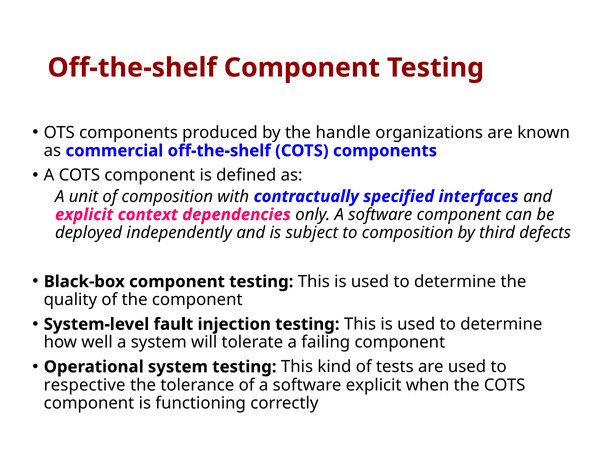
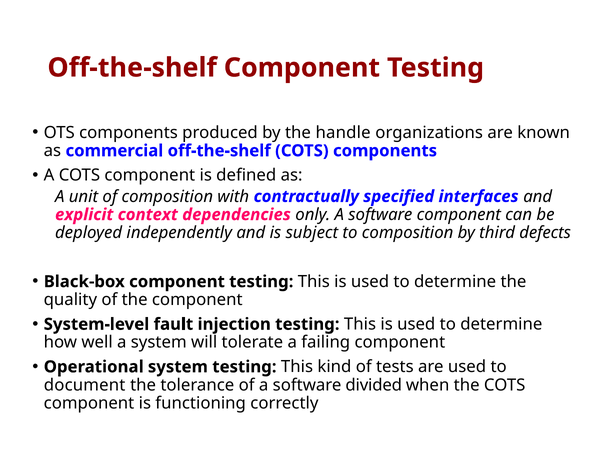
respective: respective -> document (85, 384)
software explicit: explicit -> divided (374, 384)
